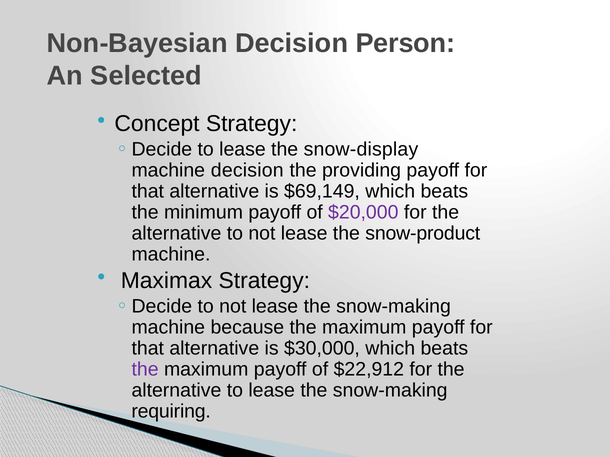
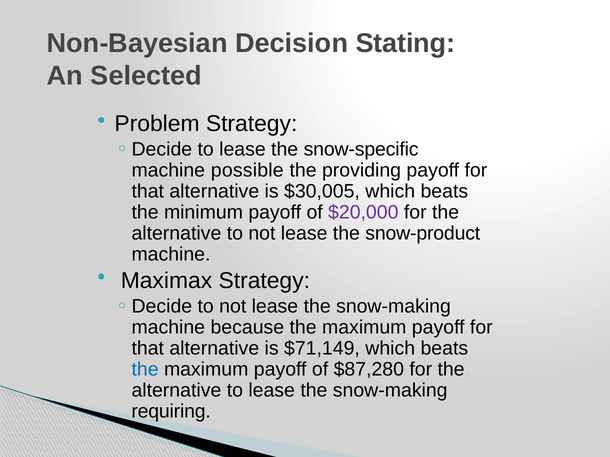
Person: Person -> Stating (405, 43)
Concept: Concept -> Problem (157, 124)
snow-display: snow-display -> snow-specific (361, 150)
machine decision: decision -> possible (247, 171)
$69,149: $69,149 -> $30,005 (322, 192)
$30,000: $30,000 -> $71,149 (322, 349)
the colour: purple -> blue (145, 370)
$22,912: $22,912 -> $87,280 (369, 370)
